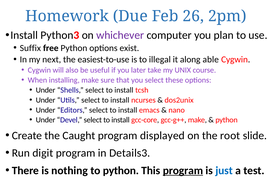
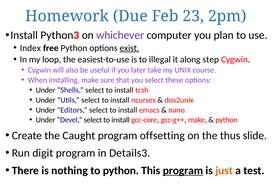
26: 26 -> 23 (193, 16)
Suffix: Suffix -> Index (30, 48)
exist underline: none -> present (129, 48)
next: next -> loop (52, 60)
able: able -> step (211, 60)
displayed: displayed -> offsetting (162, 136)
root: root -> thus (230, 136)
just colour: blue -> orange (224, 171)
